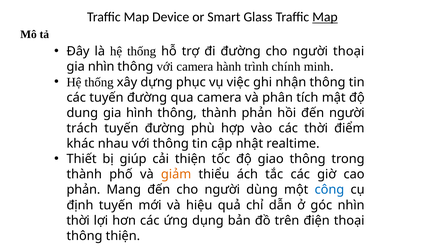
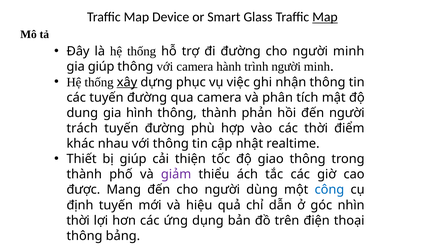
cho người thoại: thoại -> minh (349, 51)
gia nhìn: nhìn -> giúp (101, 67)
trình chính: chính -> người (286, 67)
xây underline: none -> present (127, 82)
giảm colour: orange -> purple (176, 174)
phản: phản -> được (83, 189)
thông thiện: thiện -> bảng (123, 235)
